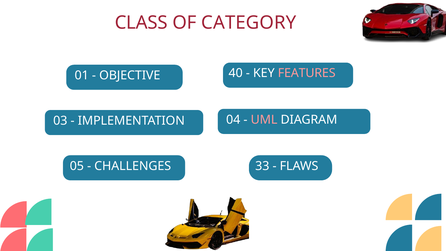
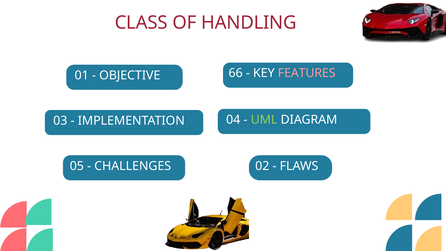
CATEGORY: CATEGORY -> HANDLING (249, 23)
40: 40 -> 66 (236, 73)
UML colour: pink -> light green (264, 120)
33: 33 -> 02 (262, 166)
